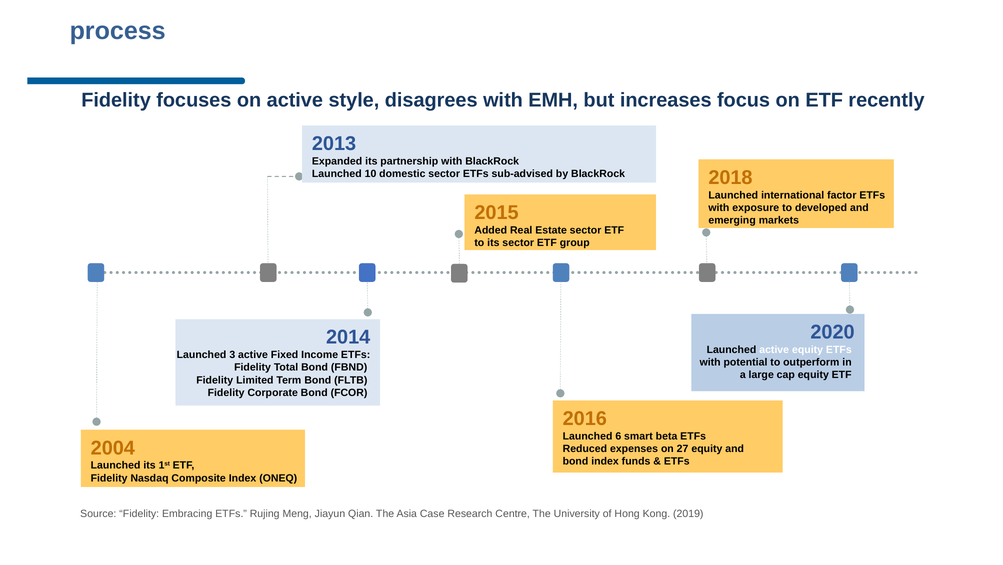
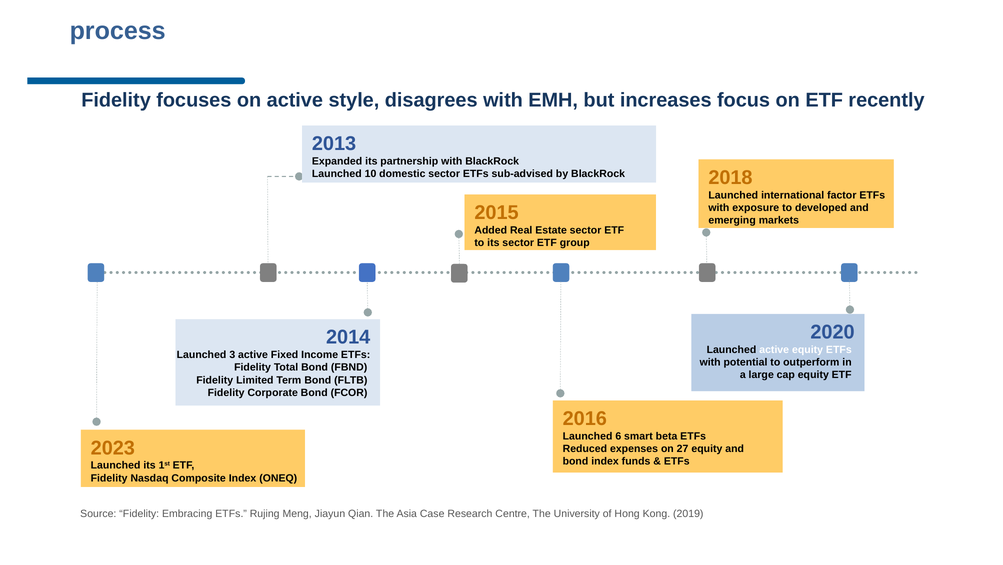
2004: 2004 -> 2023 (113, 448)
